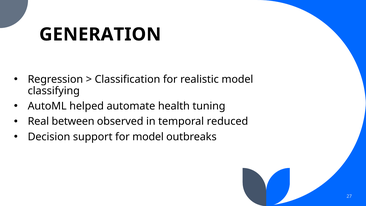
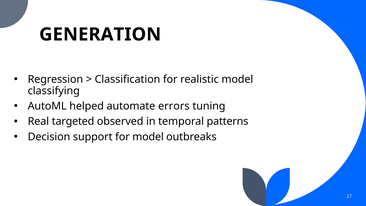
health: health -> errors (174, 106)
between: between -> targeted (73, 121)
reduced: reduced -> patterns (228, 121)
